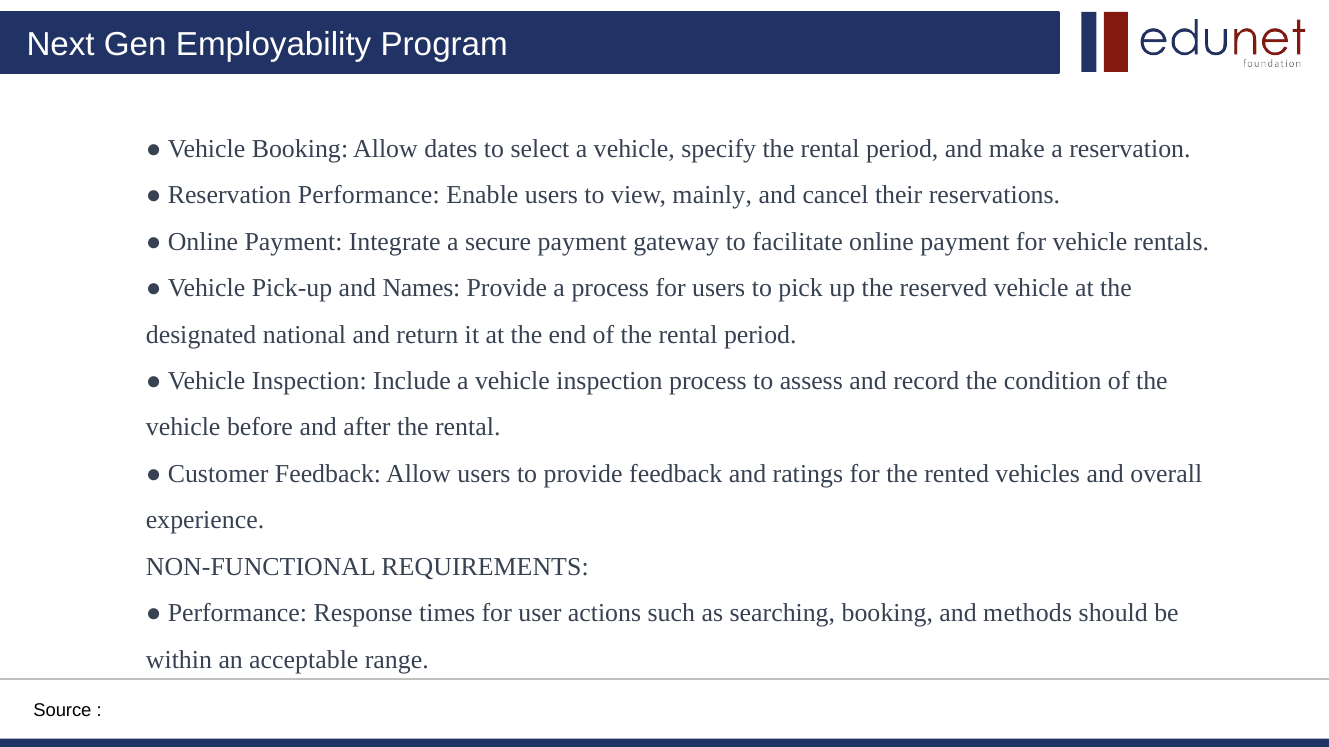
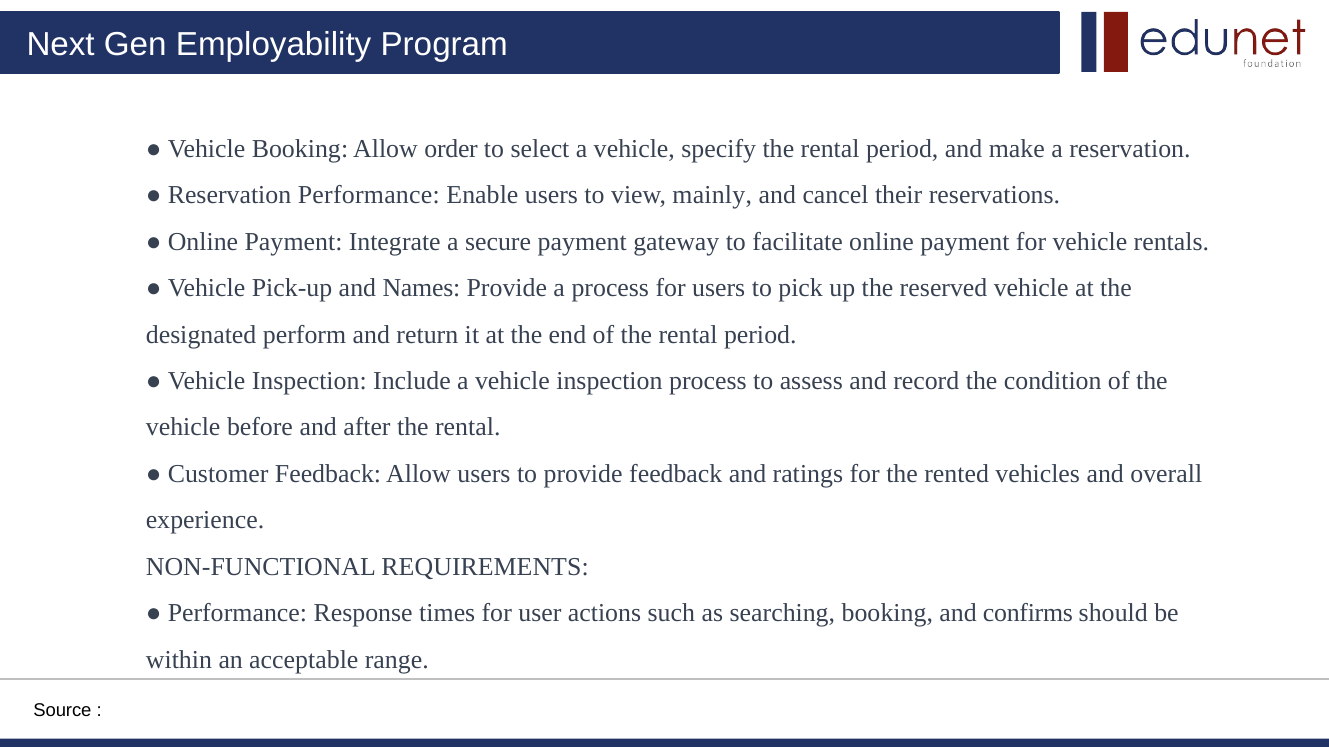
dates: dates -> order (451, 149)
national: national -> perform (305, 335)
methods: methods -> confirms (1028, 614)
